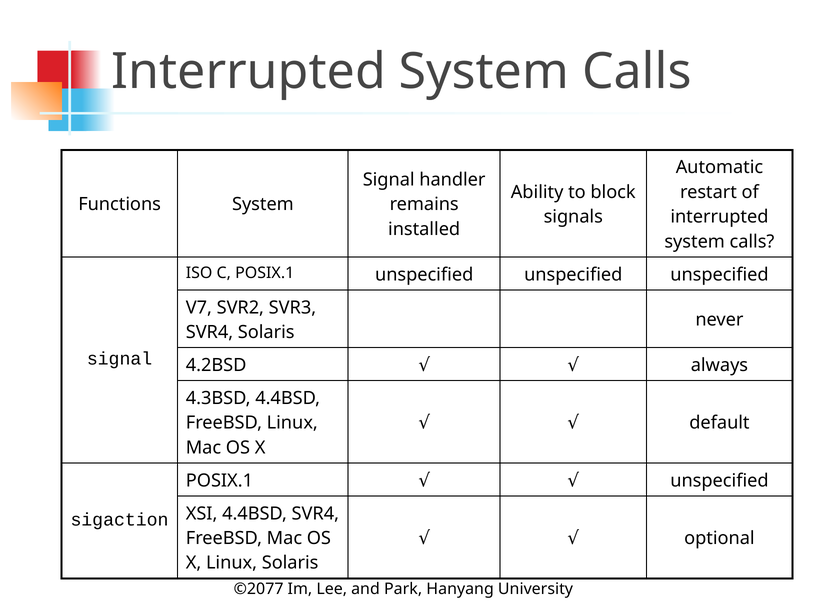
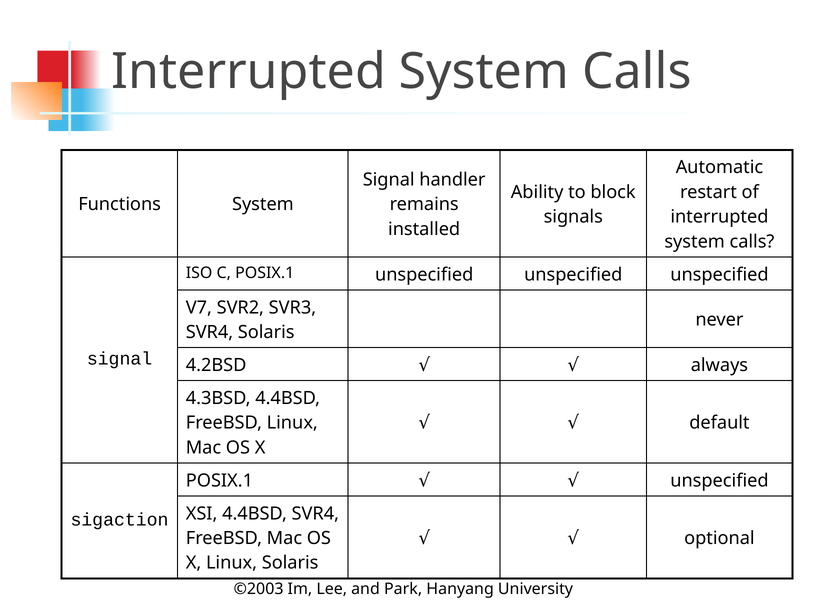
©2077: ©2077 -> ©2003 (259, 589)
